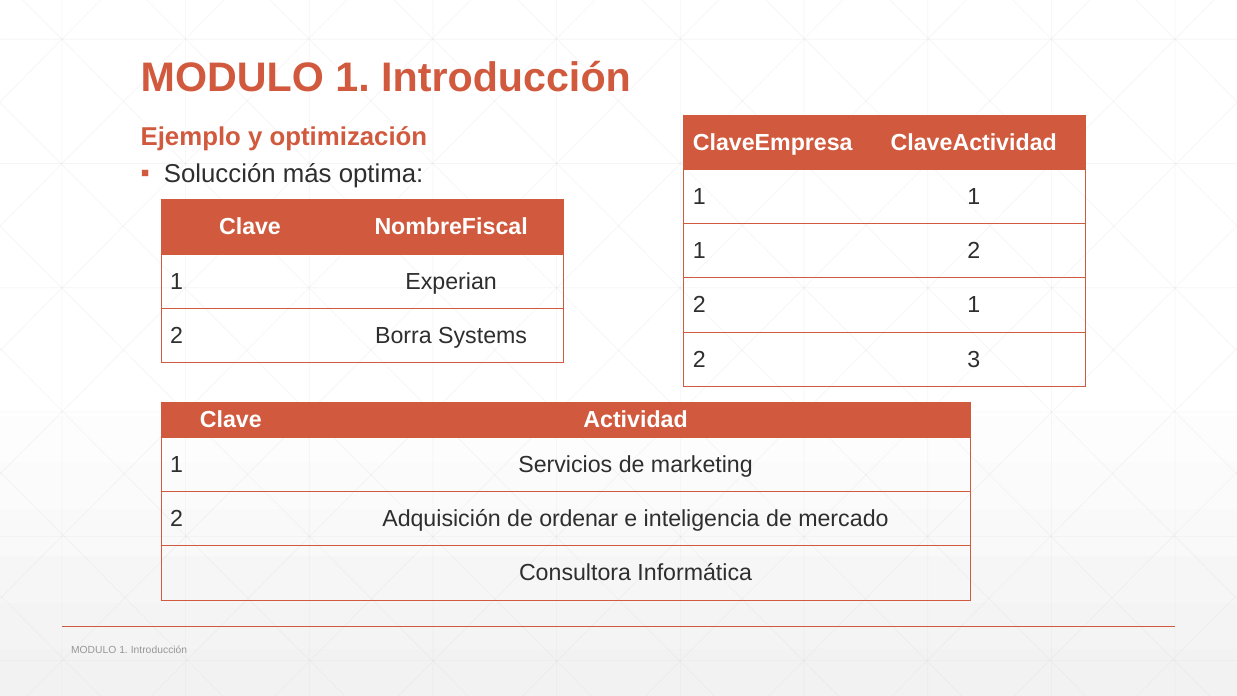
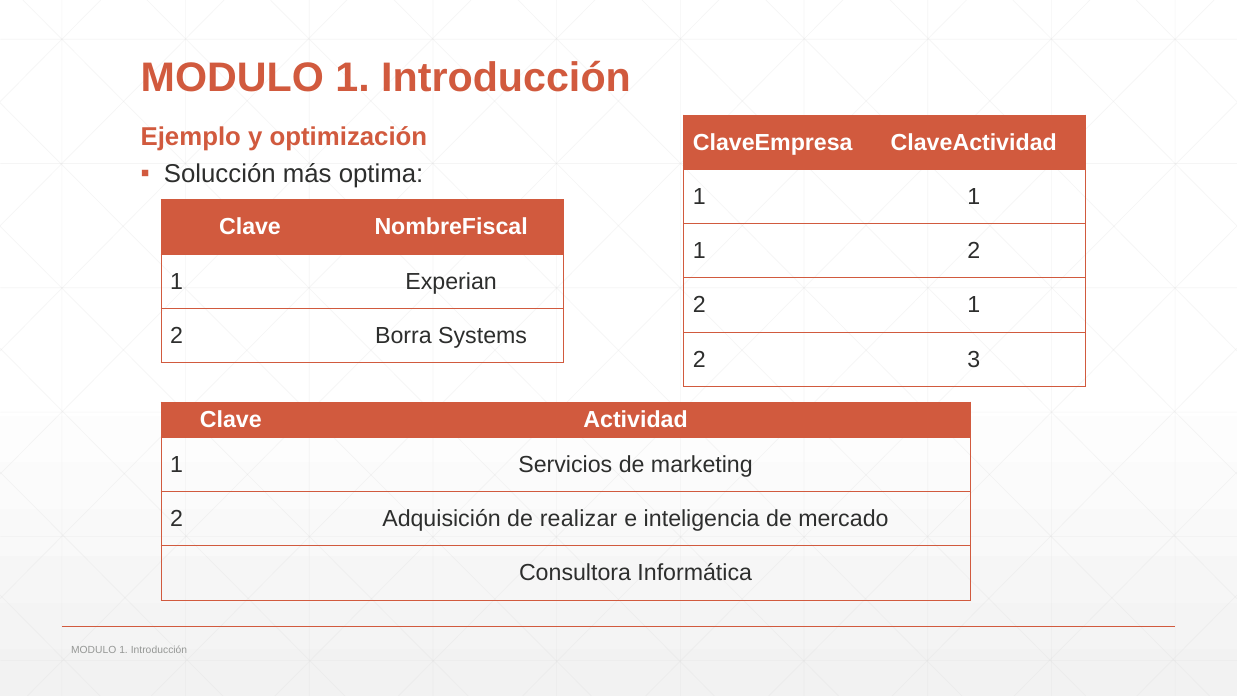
ordenar: ordenar -> realizar (579, 519)
